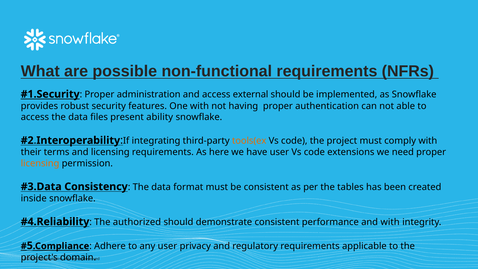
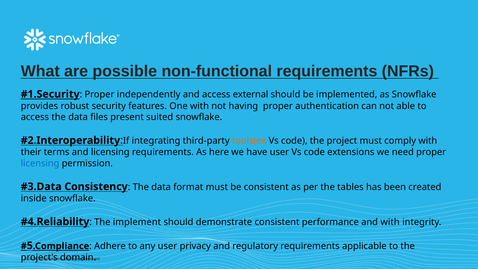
administration: administration -> independently (149, 95)
ability: ability -> suited (160, 117)
licensing colour: orange -> blue (40, 163)
authorized: authorized -> implement (137, 222)
